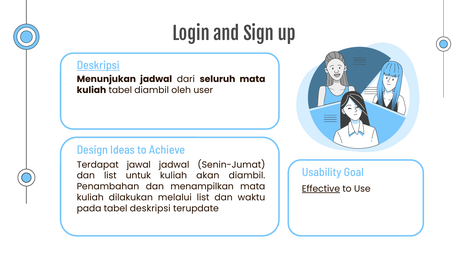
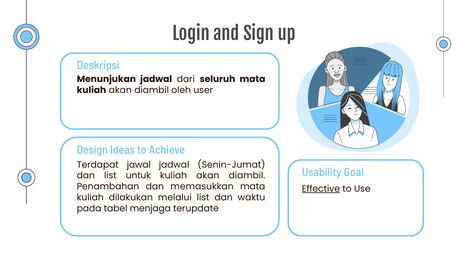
Deskripsi underline: present -> none (98, 66)
tabel: tabel -> akan (120, 90)
menampilkan: menampilkan -> memasukkan (202, 187)
tabel deskripsi: deskripsi -> menjaga (150, 209)
